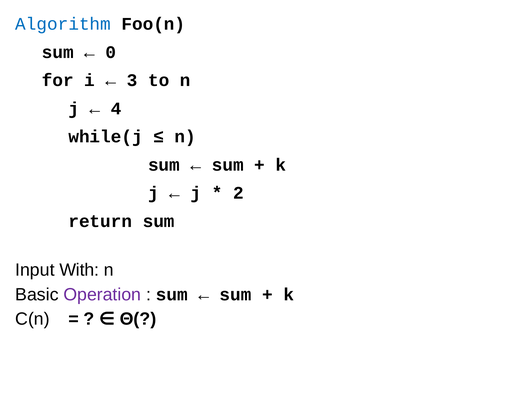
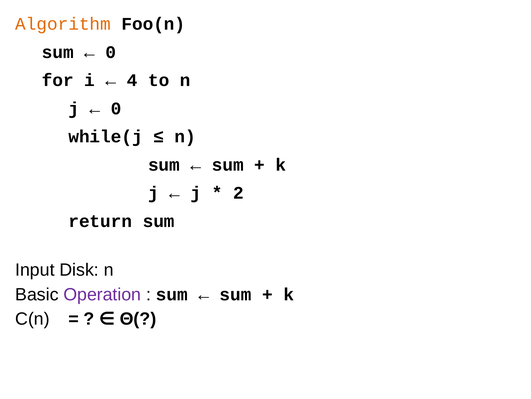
Algorithm colour: blue -> orange (63, 24)
3: 3 -> 4 (132, 80)
4: 4 -> 0 (116, 108)
With: With -> Disk (79, 270)
